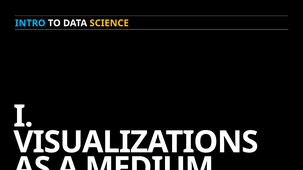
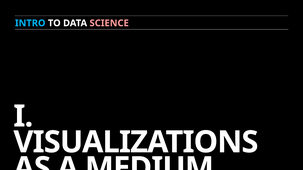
SCIENCE colour: yellow -> pink (109, 23)
